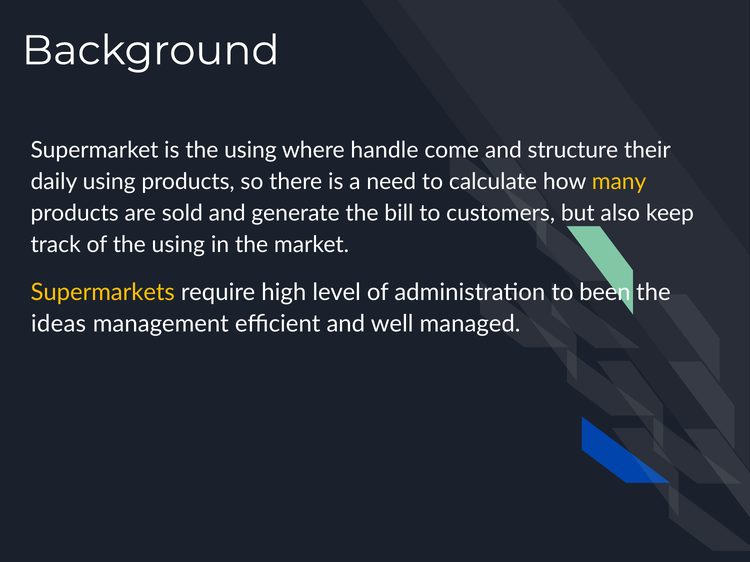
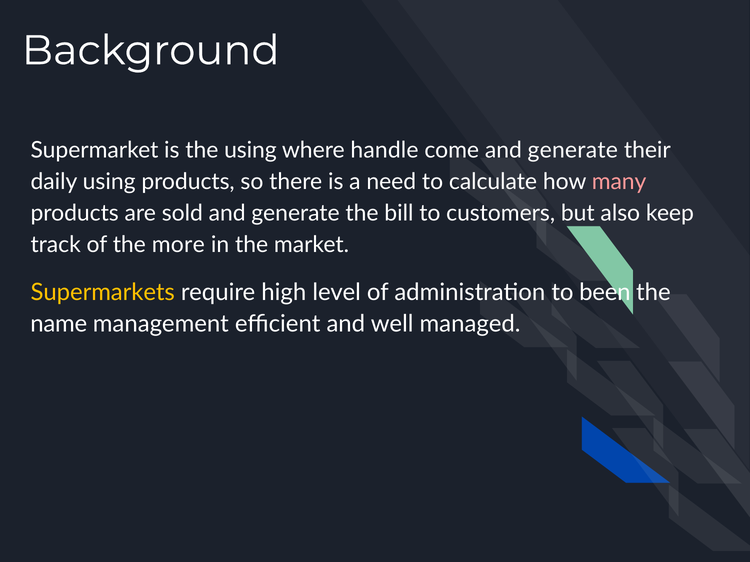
come and structure: structure -> generate (573, 150)
many colour: yellow -> pink (619, 182)
of the using: using -> more (178, 245)
ideas: ideas -> name (59, 324)
